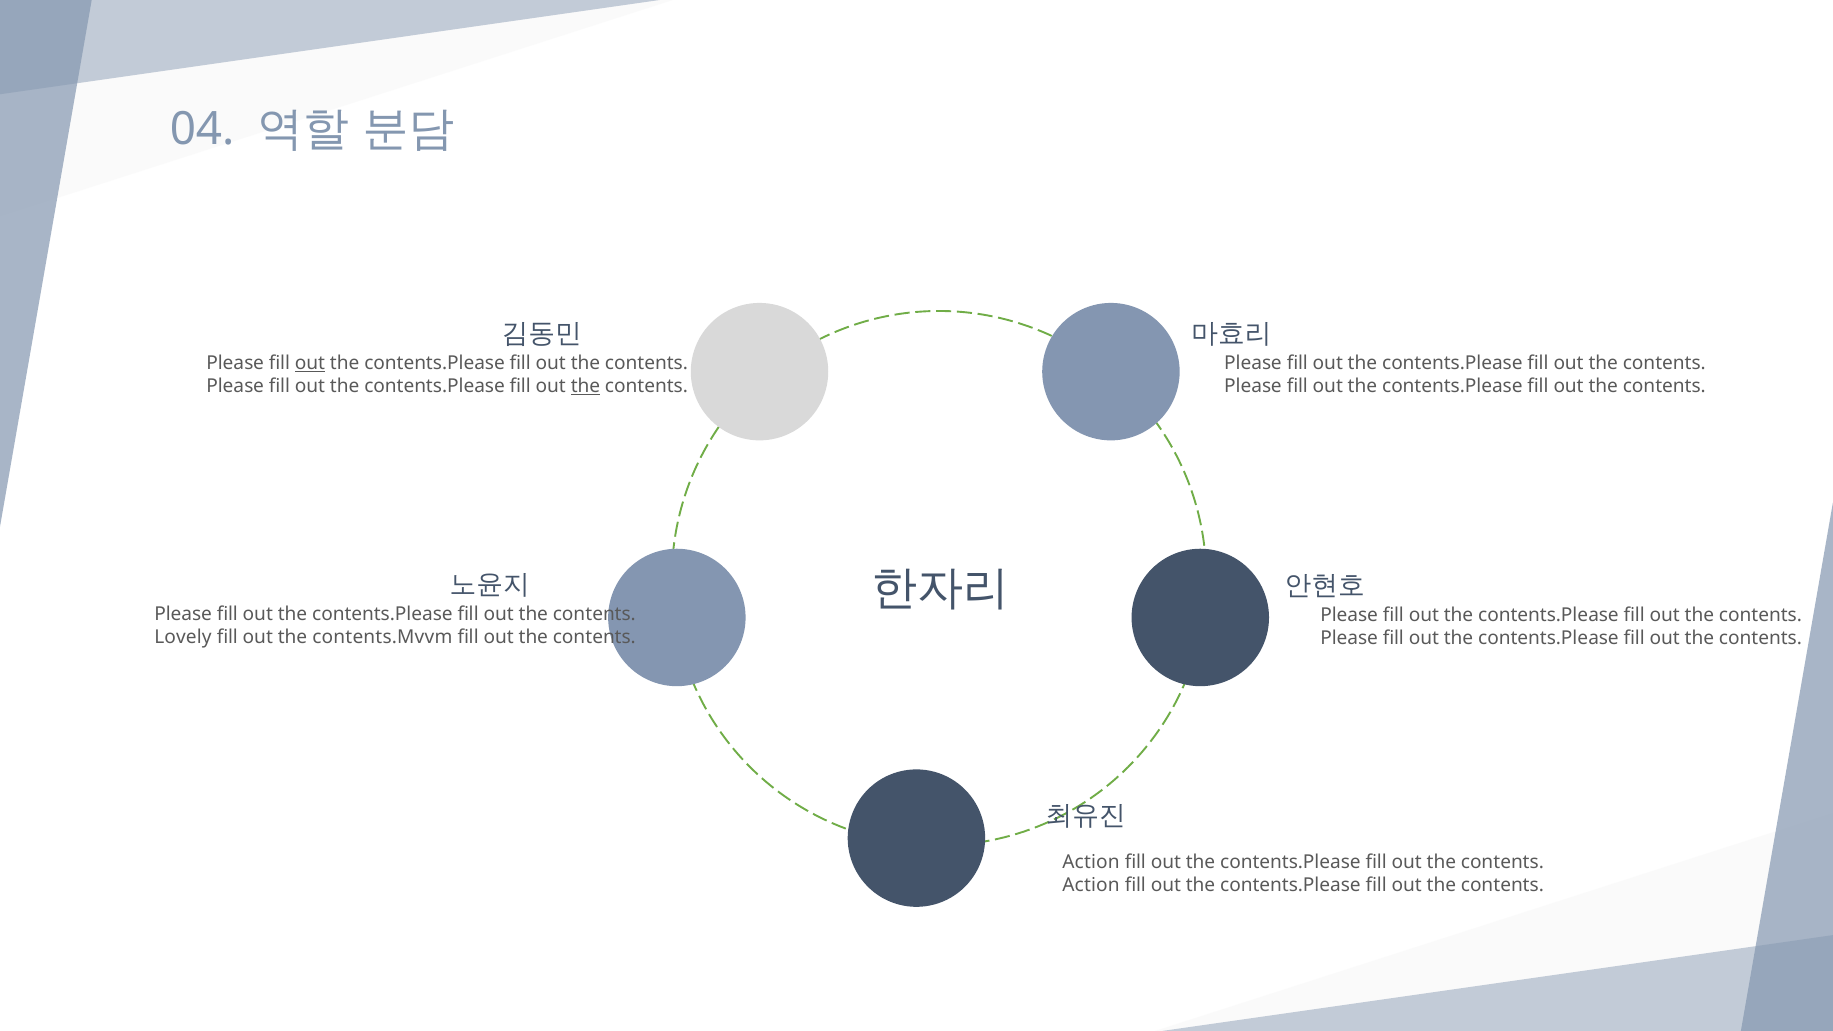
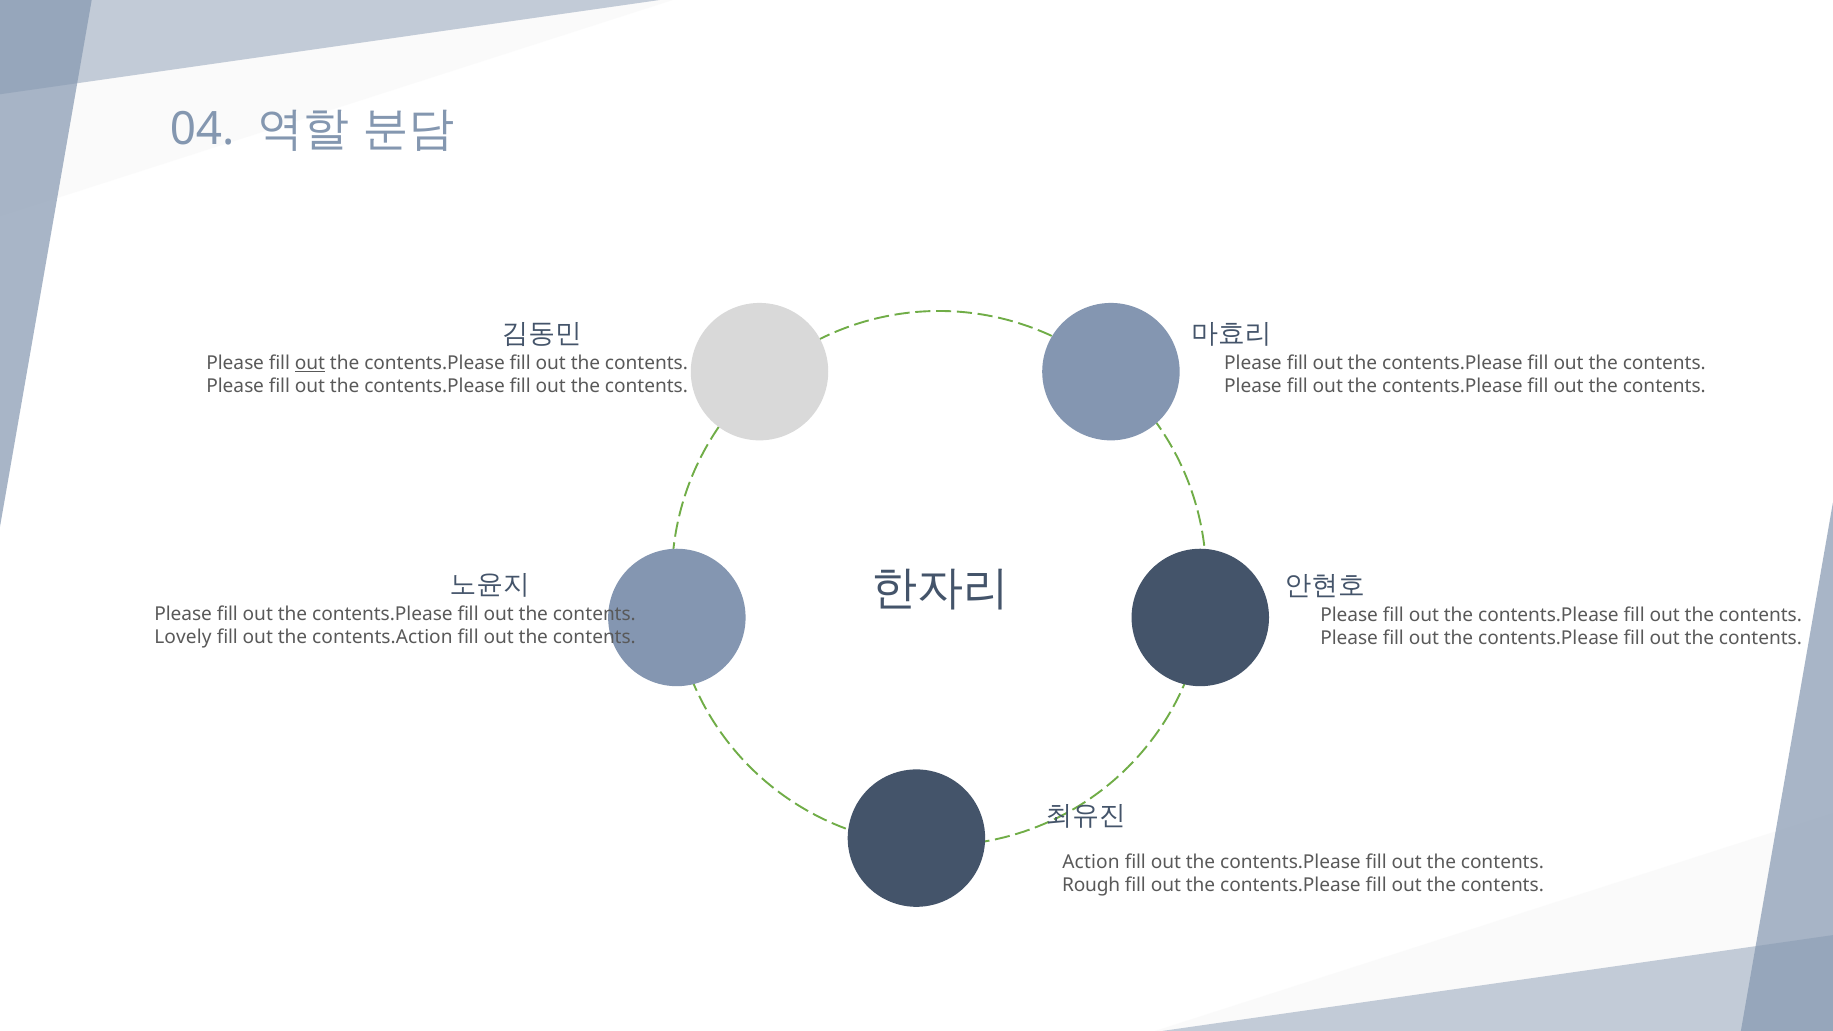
the underline: present -> none (585, 387)
contents.Mvvm: contents.Mvvm -> contents.Action (382, 637)
Action: Action -> Rough (1091, 885)
